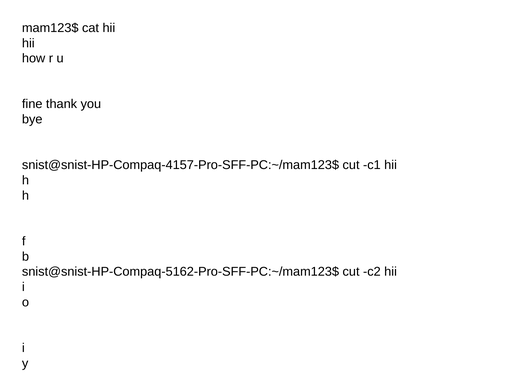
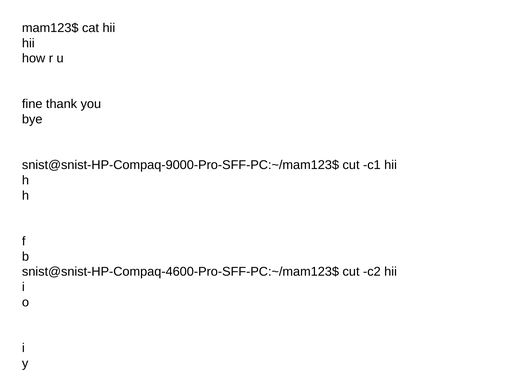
snist@snist-HP-Compaq-4157-Pro-SFF-PC:~/mam123$: snist@snist-HP-Compaq-4157-Pro-SFF-PC:~/mam123$ -> snist@snist-HP-Compaq-9000-Pro-SFF-PC:~/mam123$ (181, 165)
snist@snist-HP-Compaq-5162-Pro-SFF-PC:~/mam123$: snist@snist-HP-Compaq-5162-Pro-SFF-PC:~/mam123$ -> snist@snist-HP-Compaq-4600-Pro-SFF-PC:~/mam123$ (181, 272)
